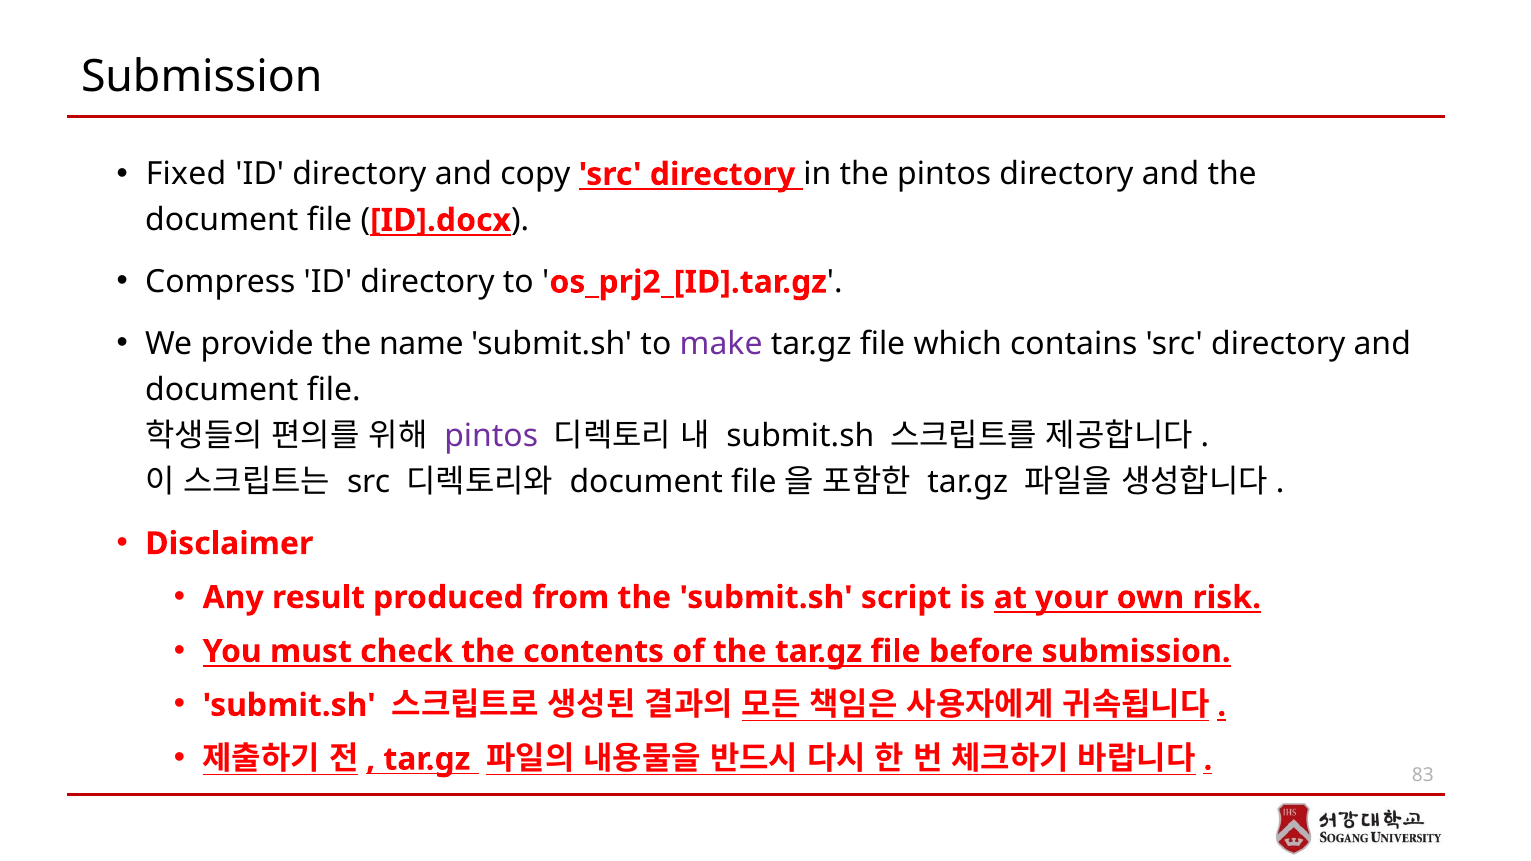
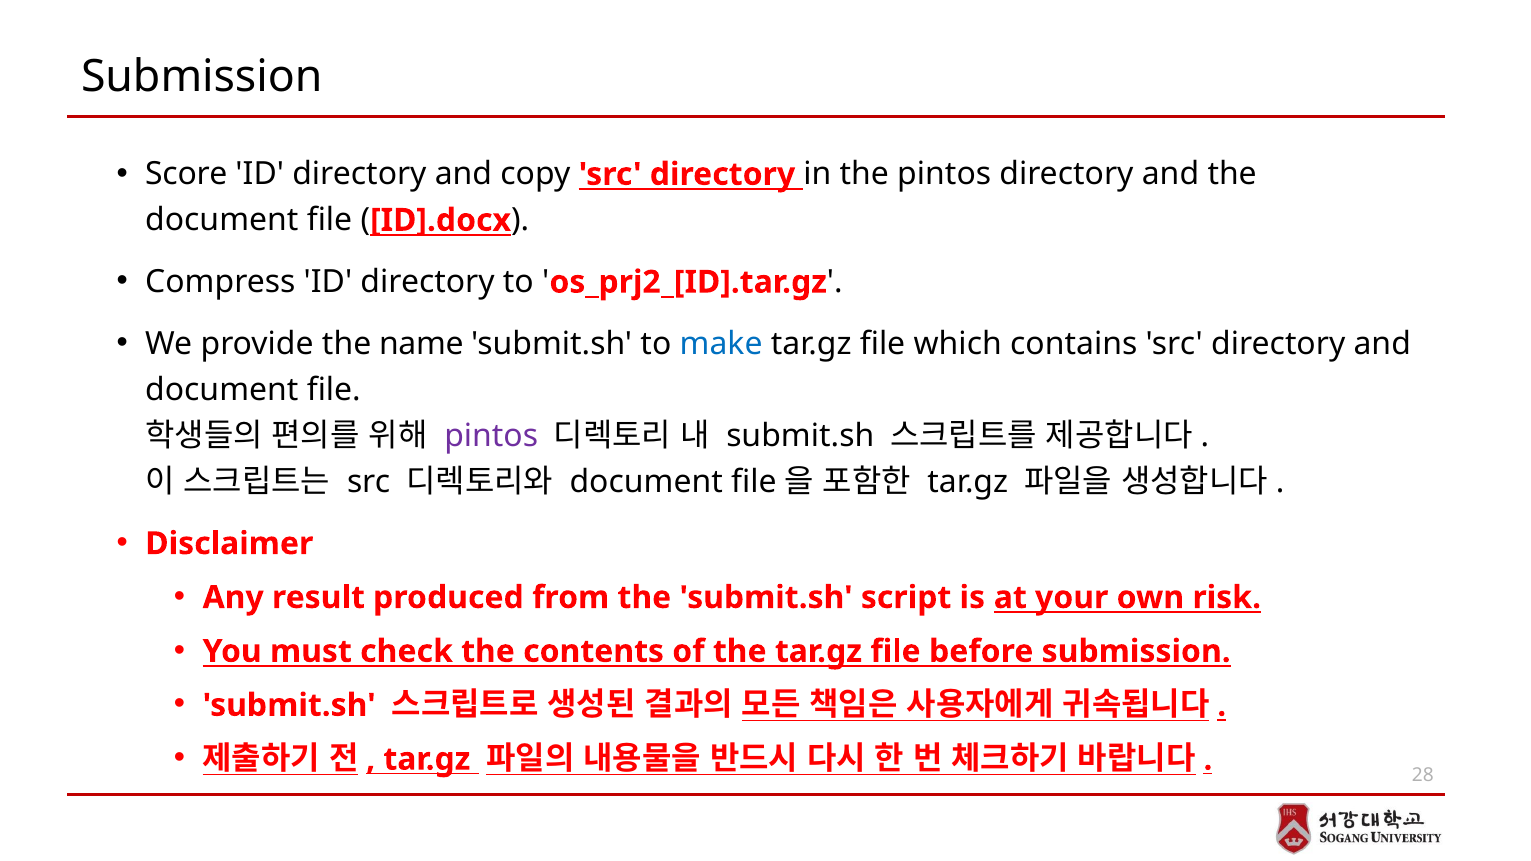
Fixed: Fixed -> Score (186, 174)
make colour: purple -> blue (721, 344)
83: 83 -> 28 (1423, 775)
